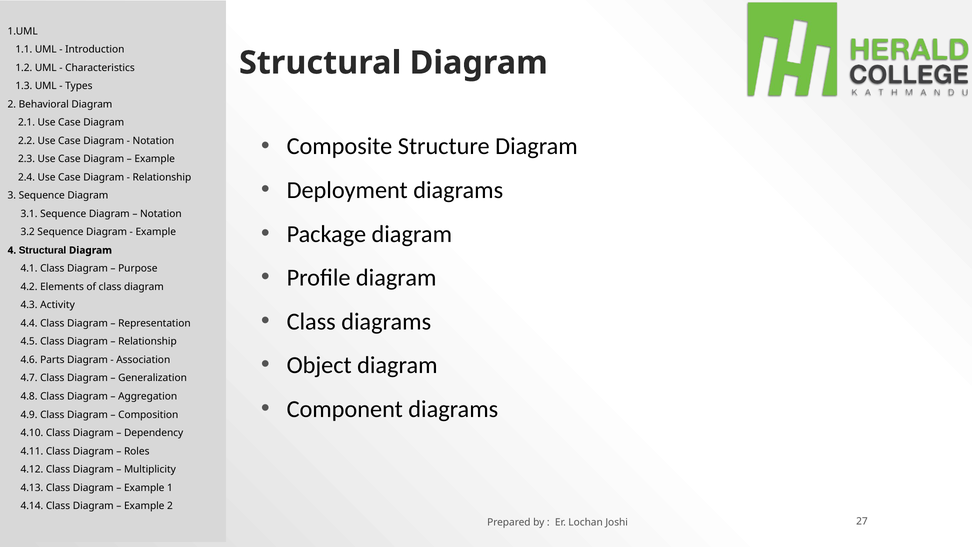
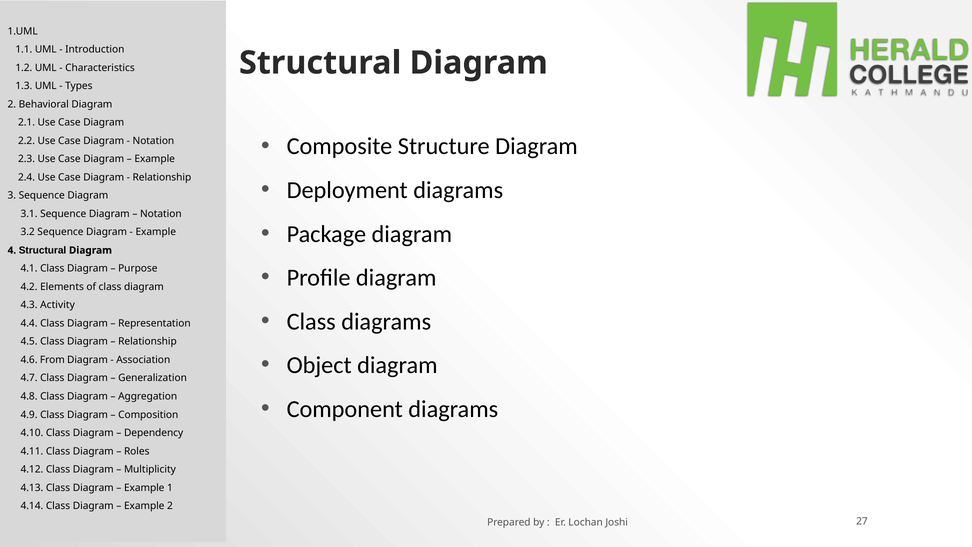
Parts: Parts -> From (52, 360)
